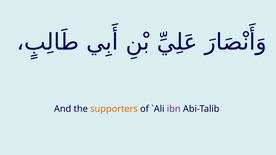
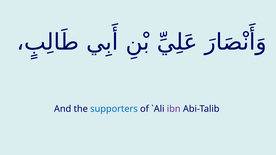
supporters colour: orange -> blue (114, 109)
